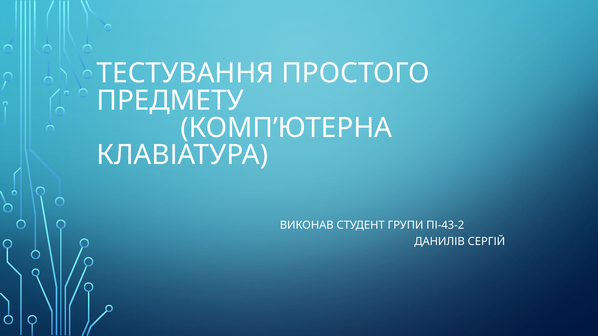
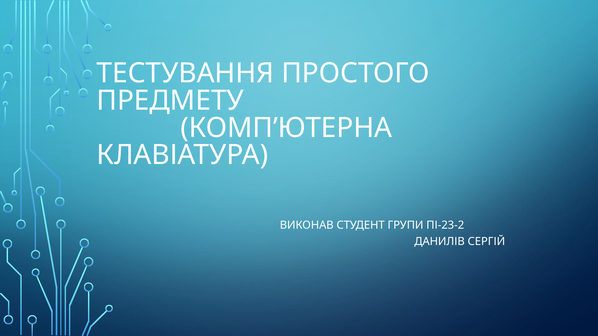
ПІ-43-2: ПІ-43-2 -> ПІ-23-2 (445, 225)
